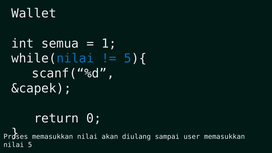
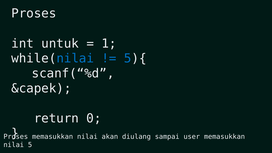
Wallet: Wallet -> Proses (34, 13)
semua: semua -> untuk (60, 44)
